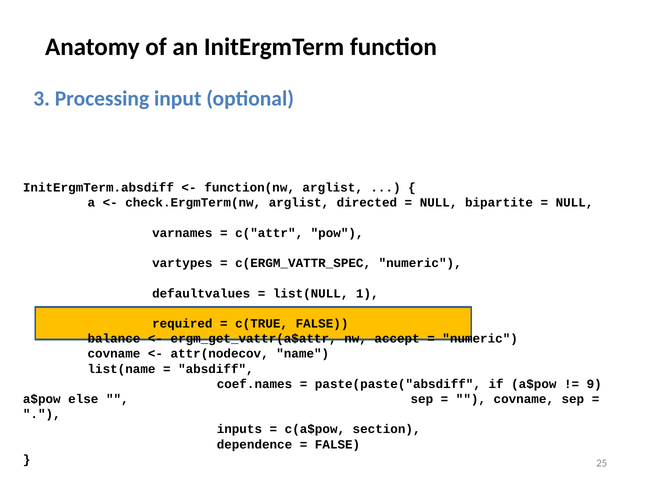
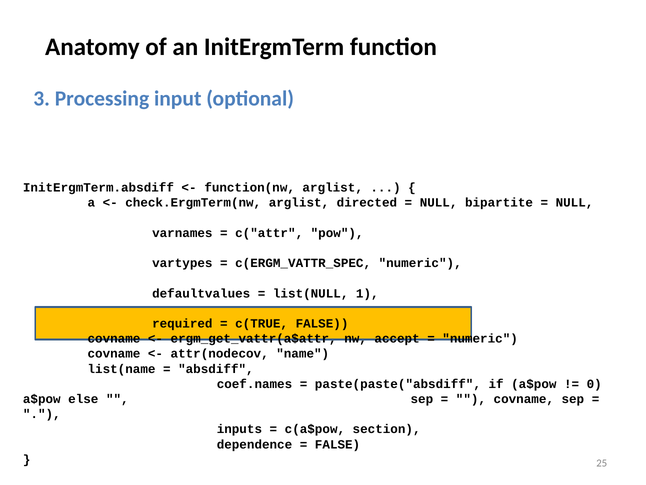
balance: balance -> covname (114, 338)
9: 9 -> 0 (594, 384)
